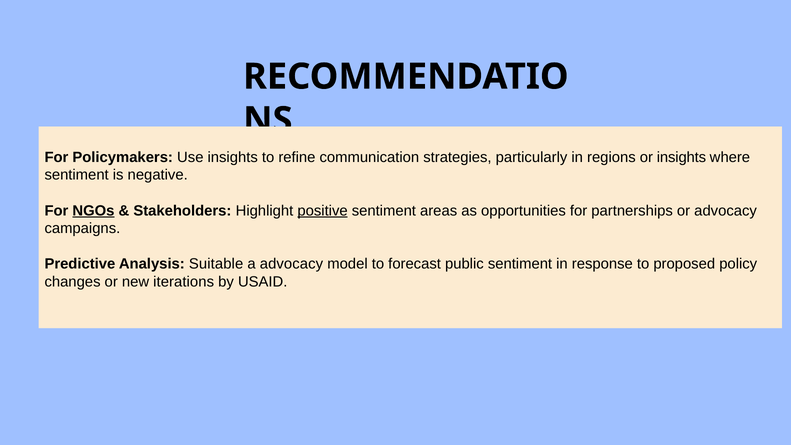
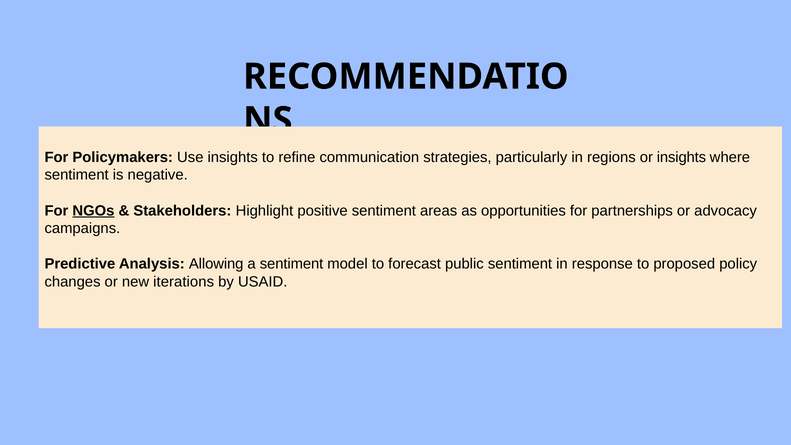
positive underline: present -> none (323, 211)
Suitable: Suitable -> Allowing (216, 264)
a advocacy: advocacy -> sentiment (292, 264)
